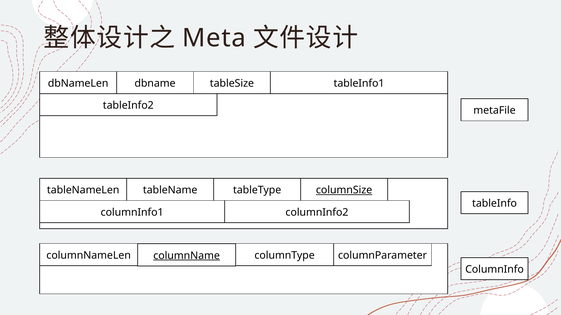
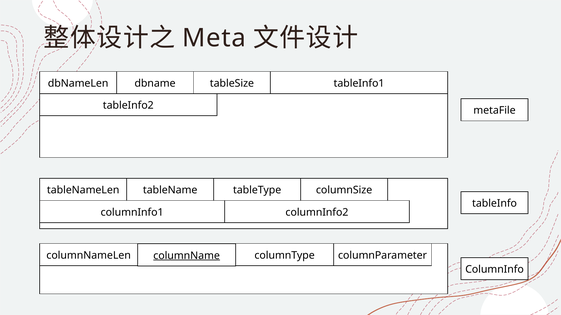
columnSize underline: present -> none (344, 191)
